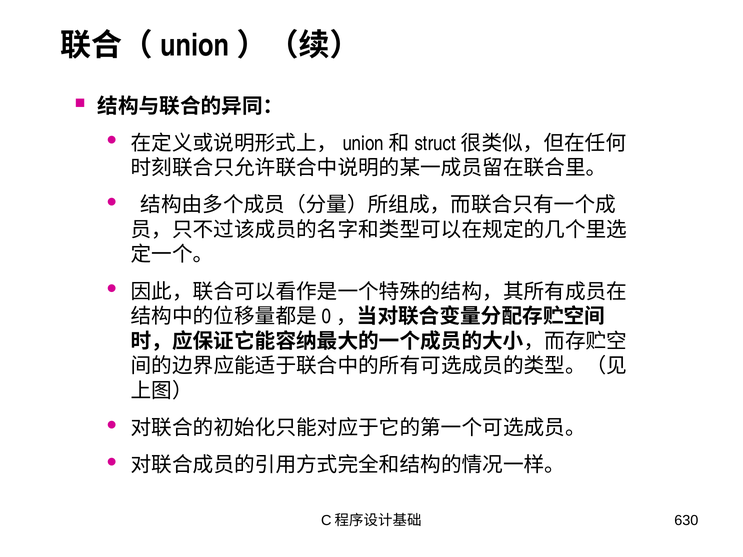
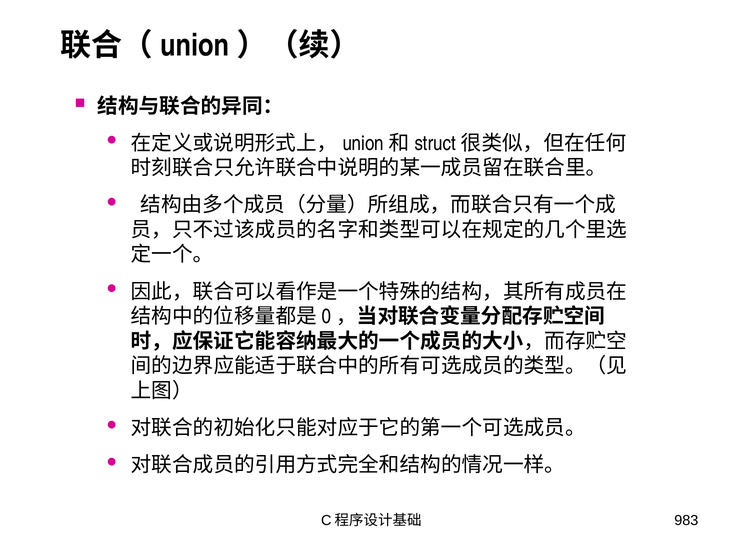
630: 630 -> 983 (686, 521)
